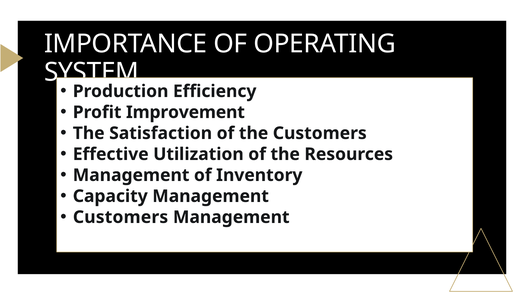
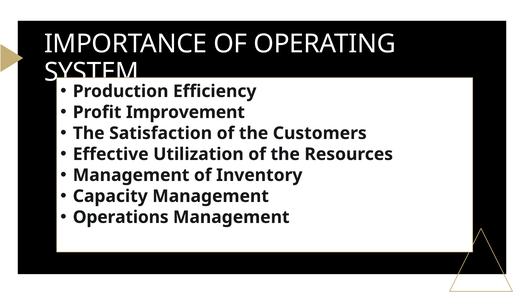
Customers: Customers -> Operations (121, 217)
